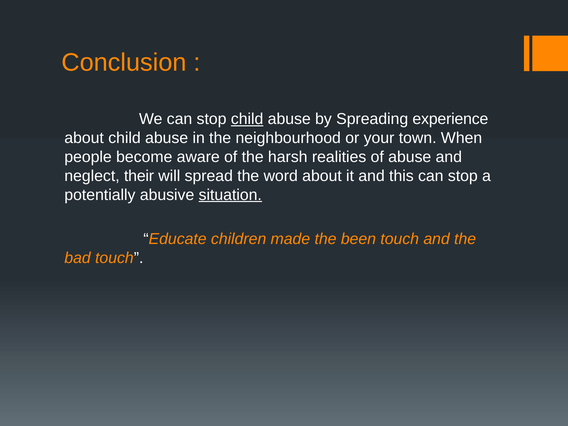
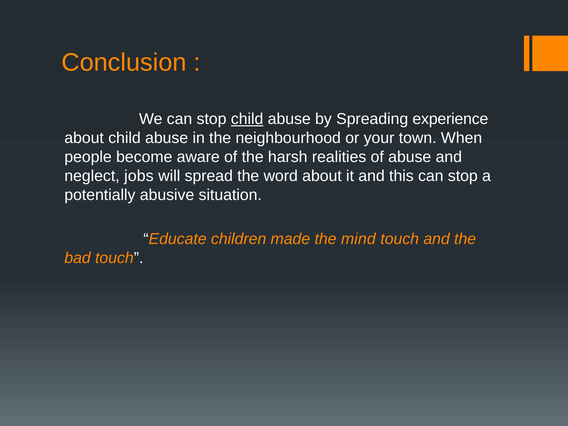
their: their -> jobs (139, 176)
situation underline: present -> none (230, 195)
been: been -> mind (358, 239)
